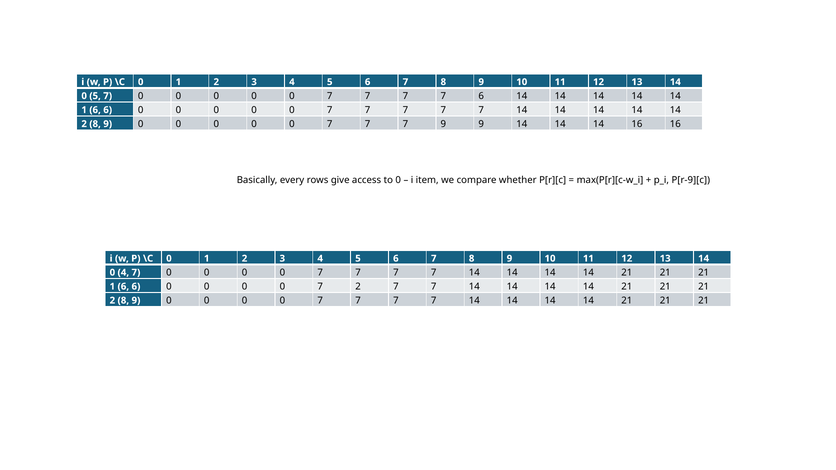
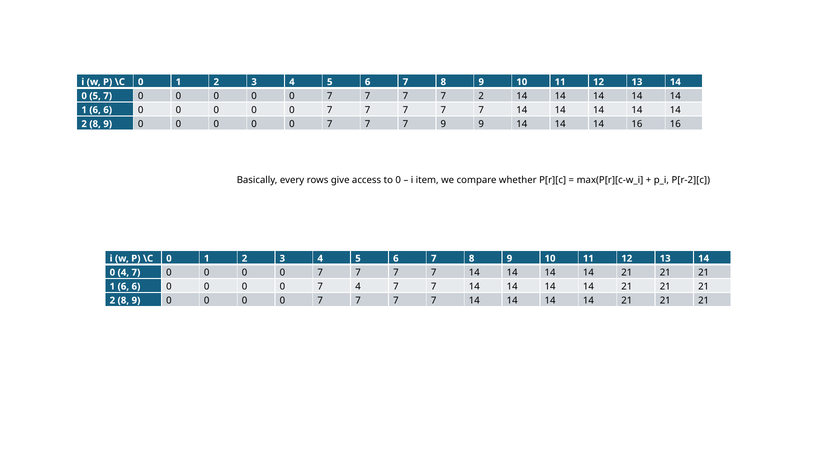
7 6: 6 -> 2 (481, 96)
P[r-9][c: P[r-9][c -> P[r-2][c (691, 180)
7 2: 2 -> 4 (358, 287)
